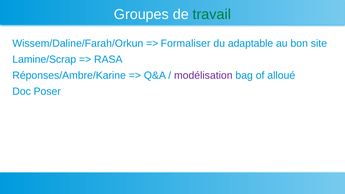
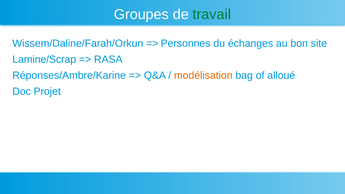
Formaliser: Formaliser -> Personnes (186, 44)
adaptable: adaptable -> échanges (251, 44)
modélisation colour: purple -> orange (203, 76)
Poser: Poser -> Projet (47, 92)
